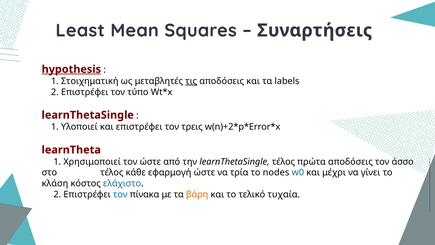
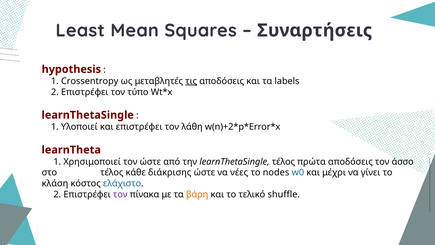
hypothesis underline: present -> none (71, 69)
Στοιχηματική: Στοιχηματική -> Crossentropy (90, 81)
τρεις: τρεις -> λάθη (192, 127)
εφαρμογή: εφαρμογή -> διάκρισης (170, 172)
τρία: τρία -> νέες (239, 172)
τον colour: blue -> purple (120, 194)
τυχαία: τυχαία -> shuffle (284, 194)
